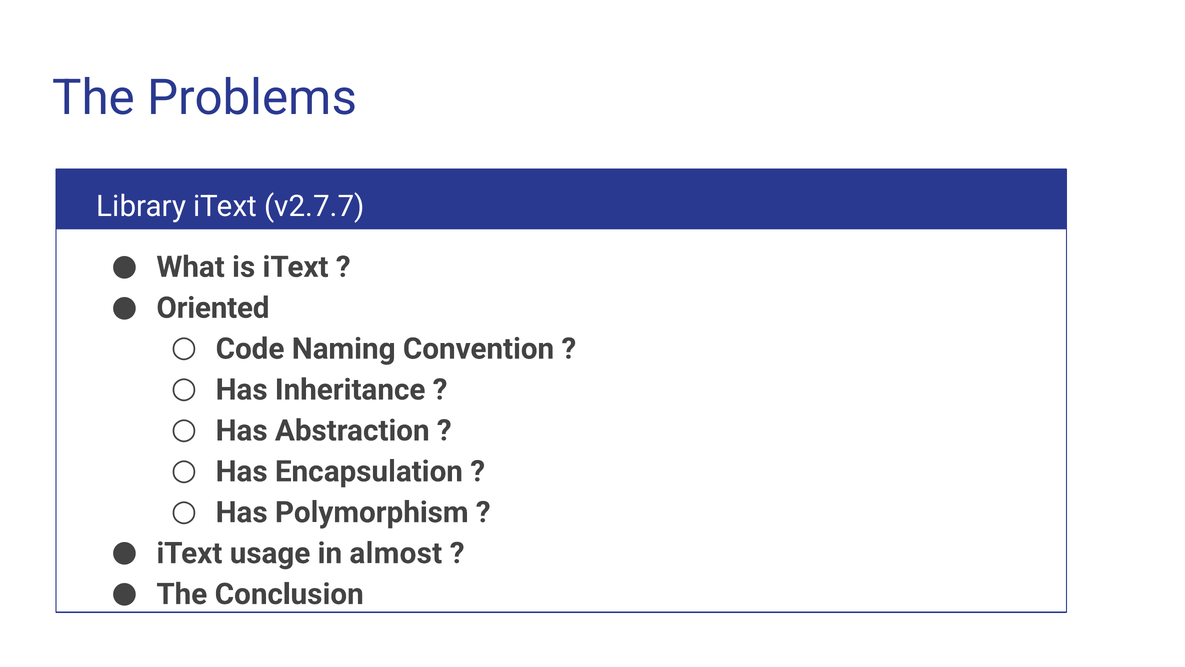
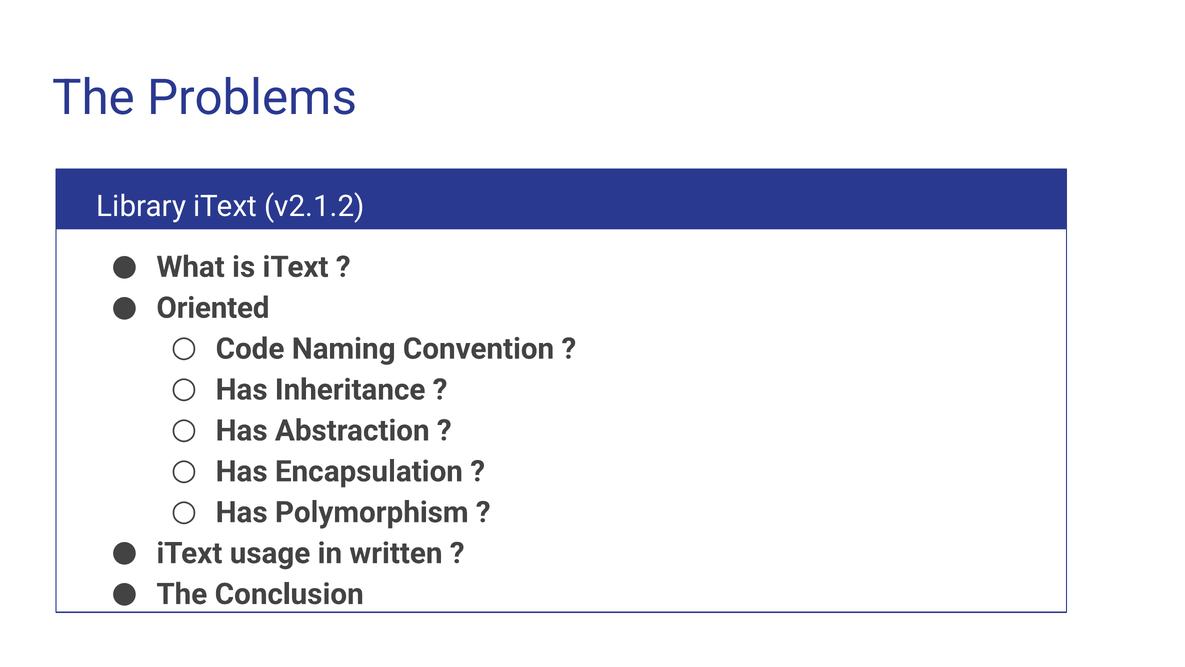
v2.7.7: v2.7.7 -> v2.1.2 (314, 206)
almost: almost -> written (396, 553)
